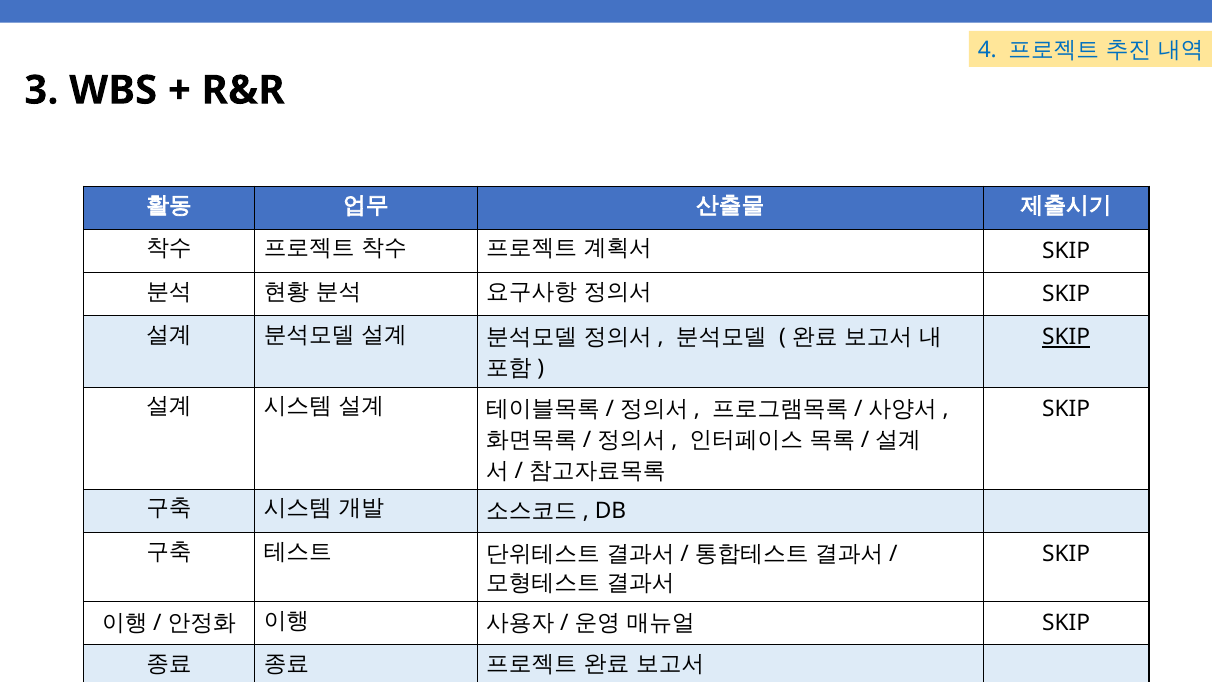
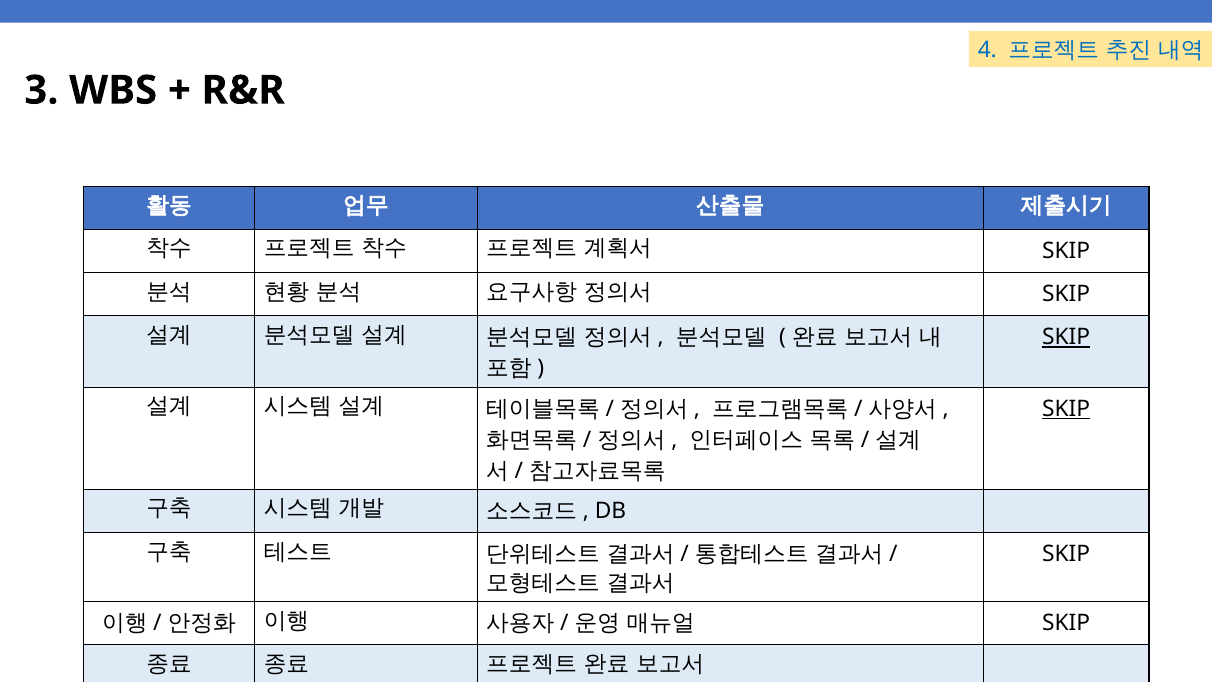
SKIP underline: none -> present (1066, 408)
